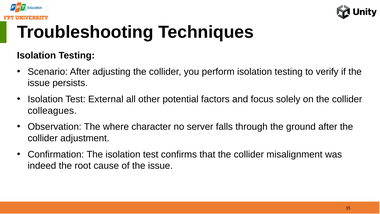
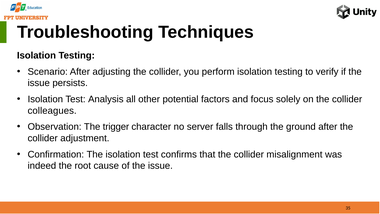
External: External -> Analysis (106, 99)
where: where -> trigger (116, 127)
